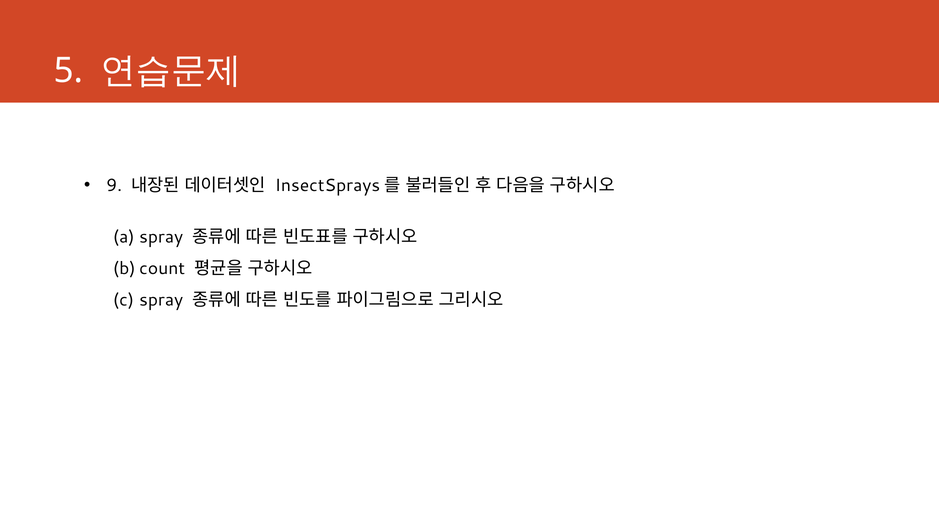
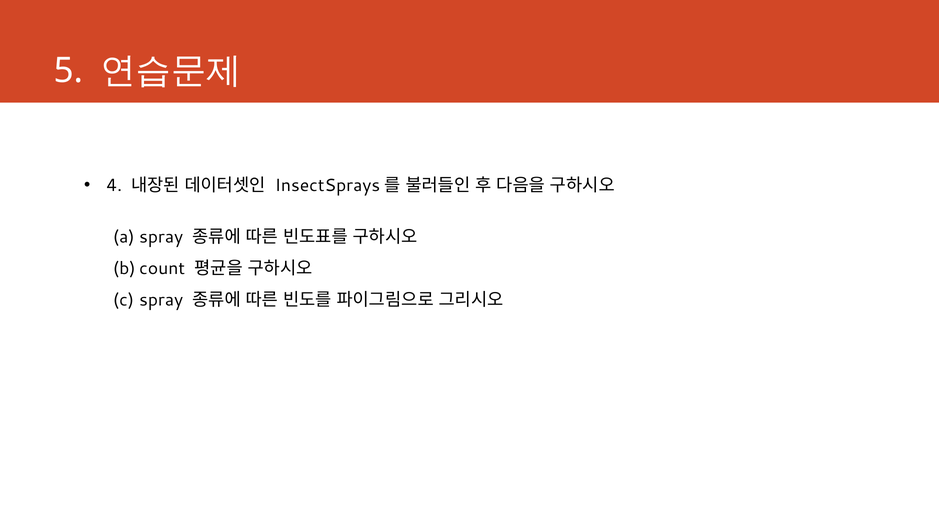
9: 9 -> 4 (114, 185)
